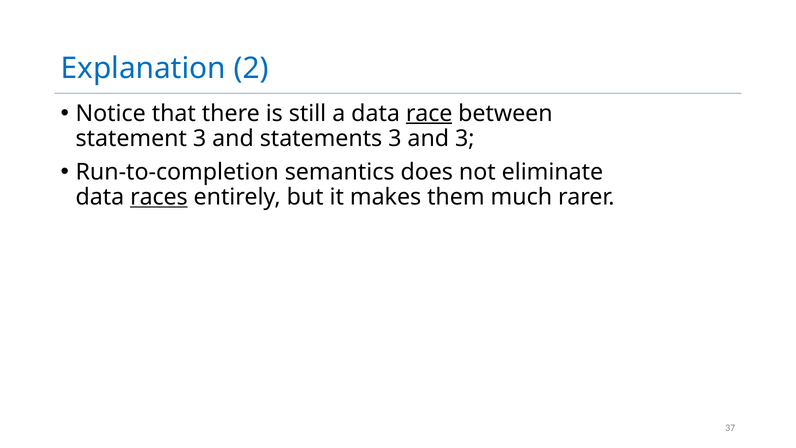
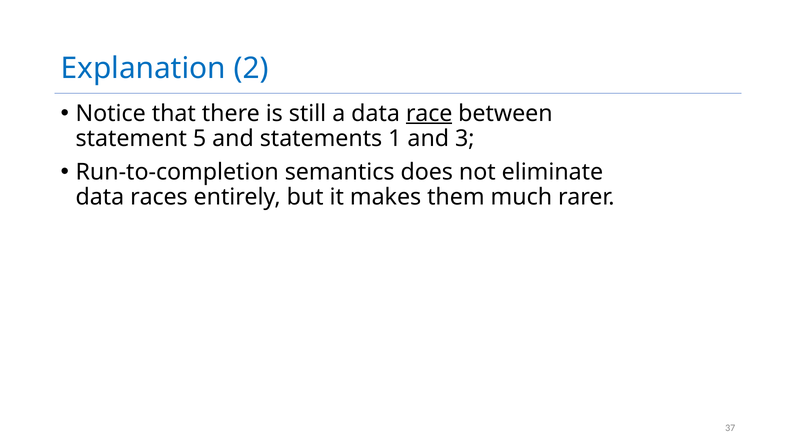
statement 3: 3 -> 5 (200, 138)
statements 3: 3 -> 1 (395, 138)
races underline: present -> none (159, 197)
